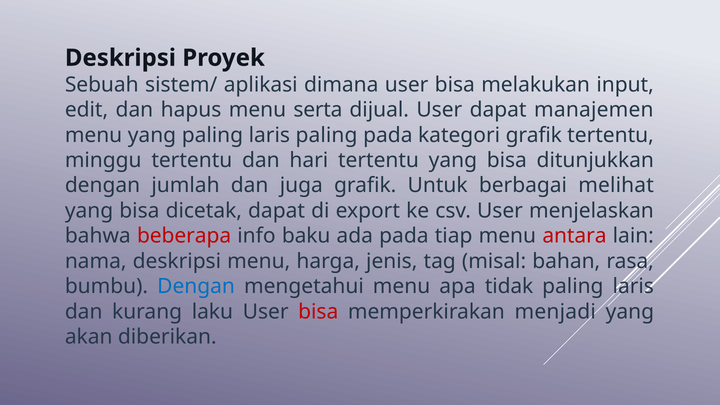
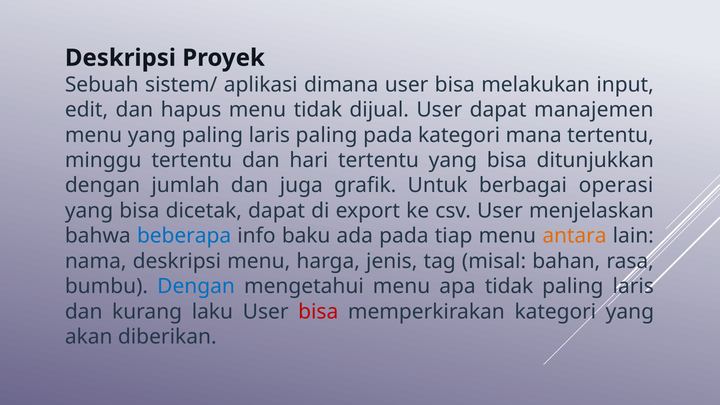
menu serta: serta -> tidak (318, 110)
kategori grafik: grafik -> mana (534, 135)
melihat: melihat -> operasi (616, 186)
beberapa colour: red -> blue (184, 236)
antara colour: red -> orange (574, 236)
memperkirakan menjadi: menjadi -> kategori (555, 312)
